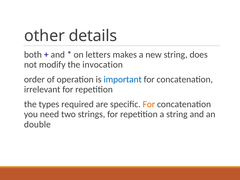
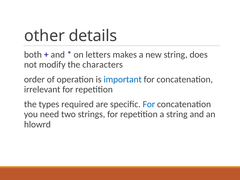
invocation: invocation -> characters (103, 65)
For colour: orange -> blue (149, 104)
double: double -> hlowrd (37, 124)
